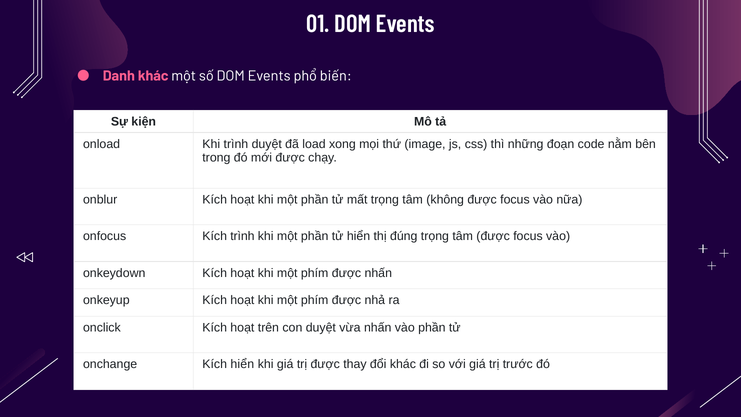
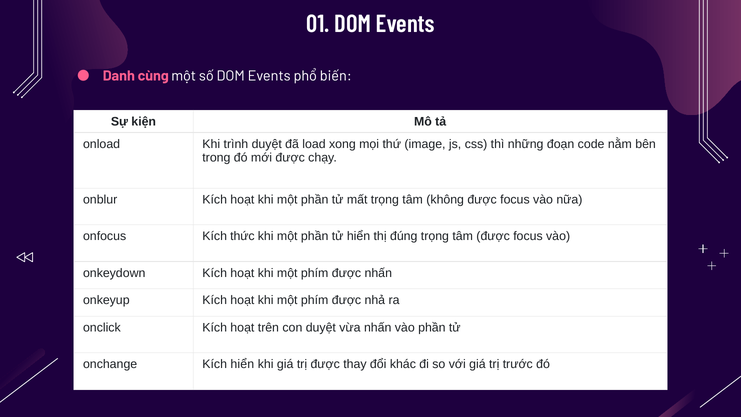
Danh khác: khác -> cùng (153, 76)
Kích trình: trình -> thức (242, 236)
